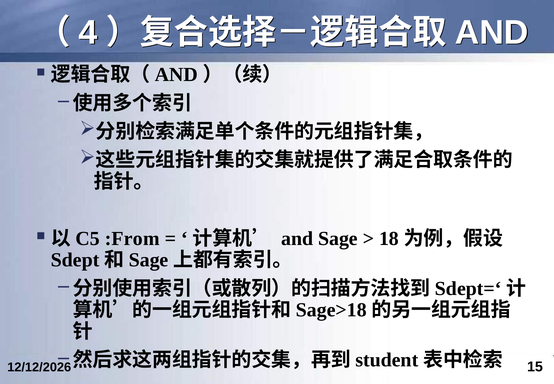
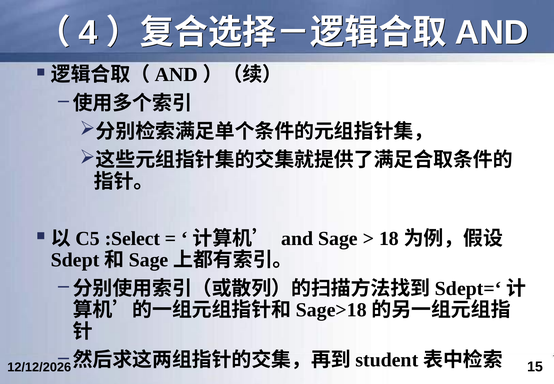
:From: :From -> :Select (132, 238)
